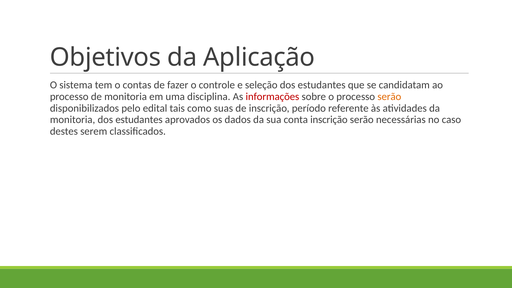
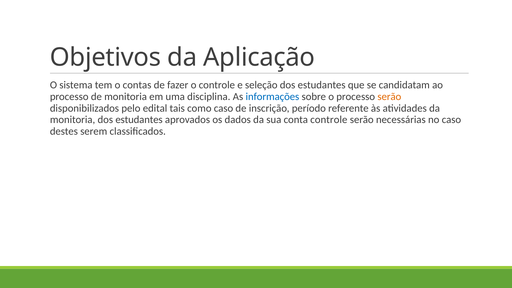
informações colour: red -> blue (272, 97)
como suas: suas -> caso (224, 108)
conta inscrição: inscrição -> controle (329, 120)
